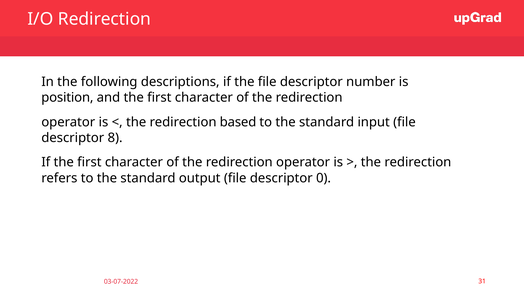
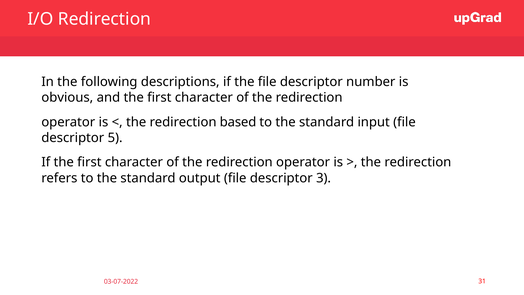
position: position -> obvious (67, 98)
8: 8 -> 5 (115, 138)
0: 0 -> 3 (324, 178)
